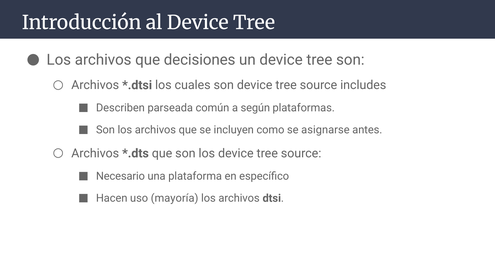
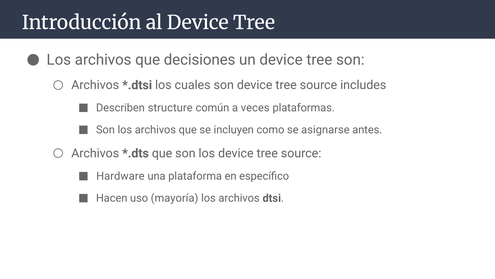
parseada: parseada -> structure (170, 108)
según: según -> veces (255, 108)
Necesario: Necesario -> Hardware (120, 176)
